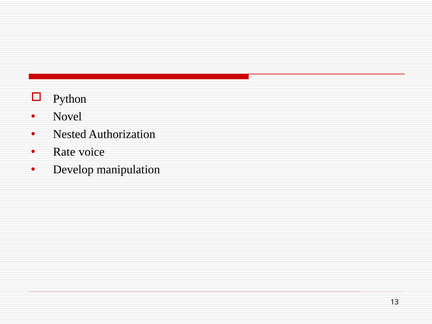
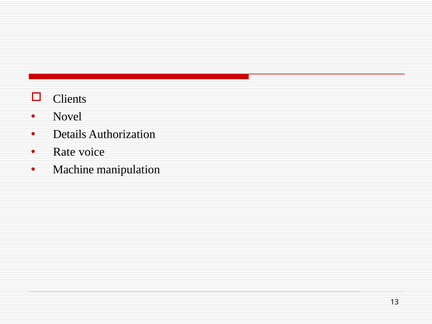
Python: Python -> Clients (70, 99)
Nested: Nested -> Details (70, 134)
Develop: Develop -> Machine (73, 170)
